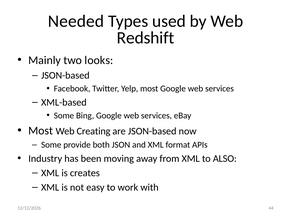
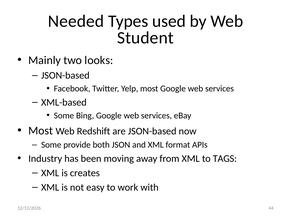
Redshift: Redshift -> Student (145, 38)
Creating: Creating -> Redshift (93, 131)
ALSO: ALSO -> TAGS (225, 159)
